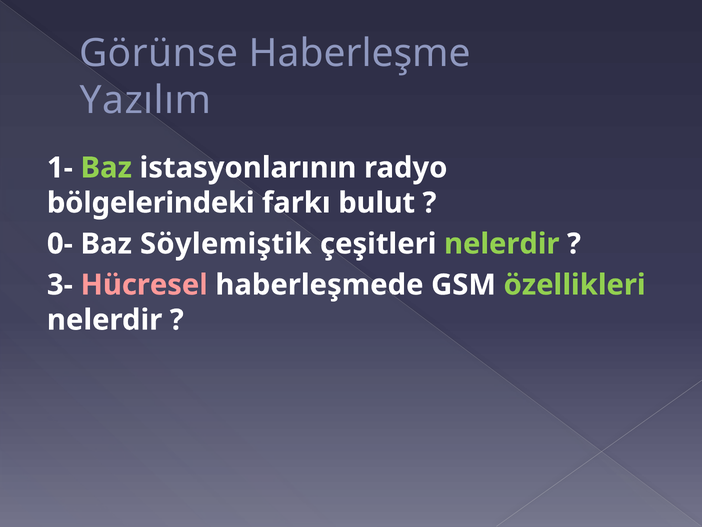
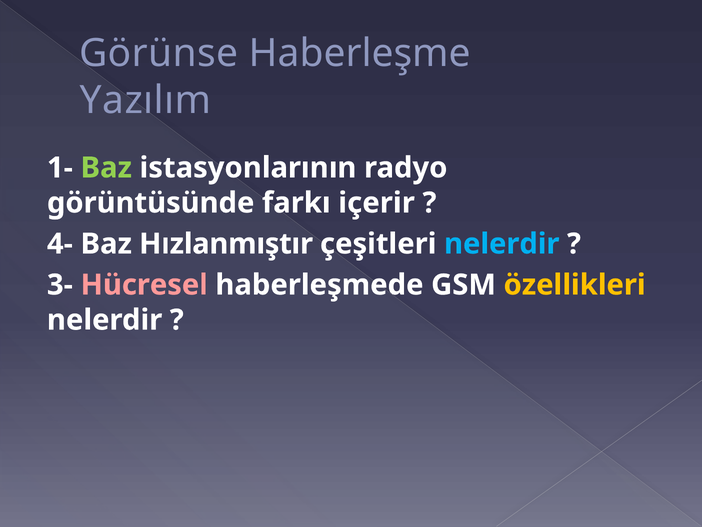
bölgelerindeki: bölgelerindeki -> görüntüsünde (151, 203)
bulut: bulut -> içerir (377, 203)
0-: 0- -> 4- (60, 244)
Söylemiştik: Söylemiştik -> Hızlanmıştır (226, 244)
nelerdir colour: light green -> light blue (502, 244)
özellikleri colour: light green -> yellow (575, 285)
